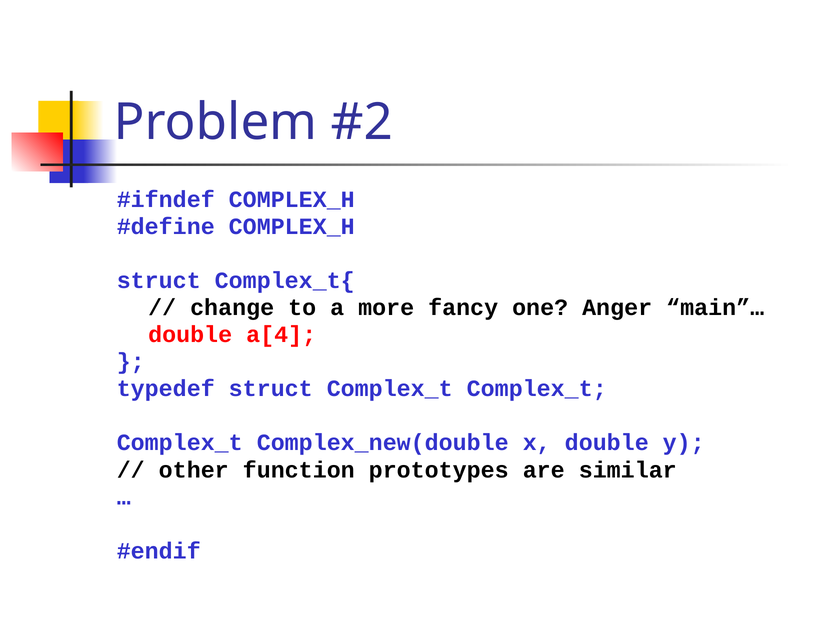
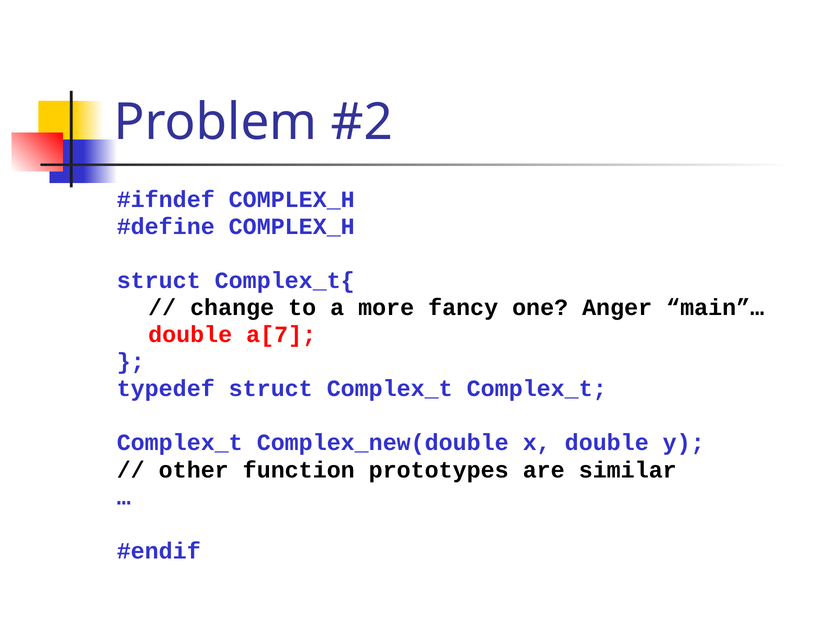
a[4: a[4 -> a[7 (281, 334)
